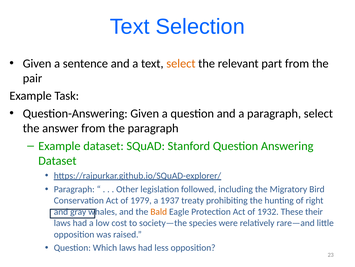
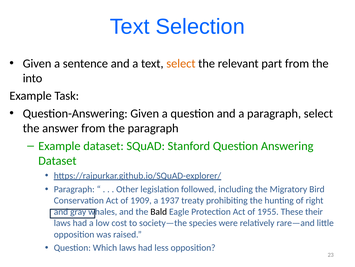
pair: pair -> into (33, 78)
1979: 1979 -> 1909 (141, 200)
Bald colour: orange -> black (159, 211)
1932: 1932 -> 1955 (268, 211)
